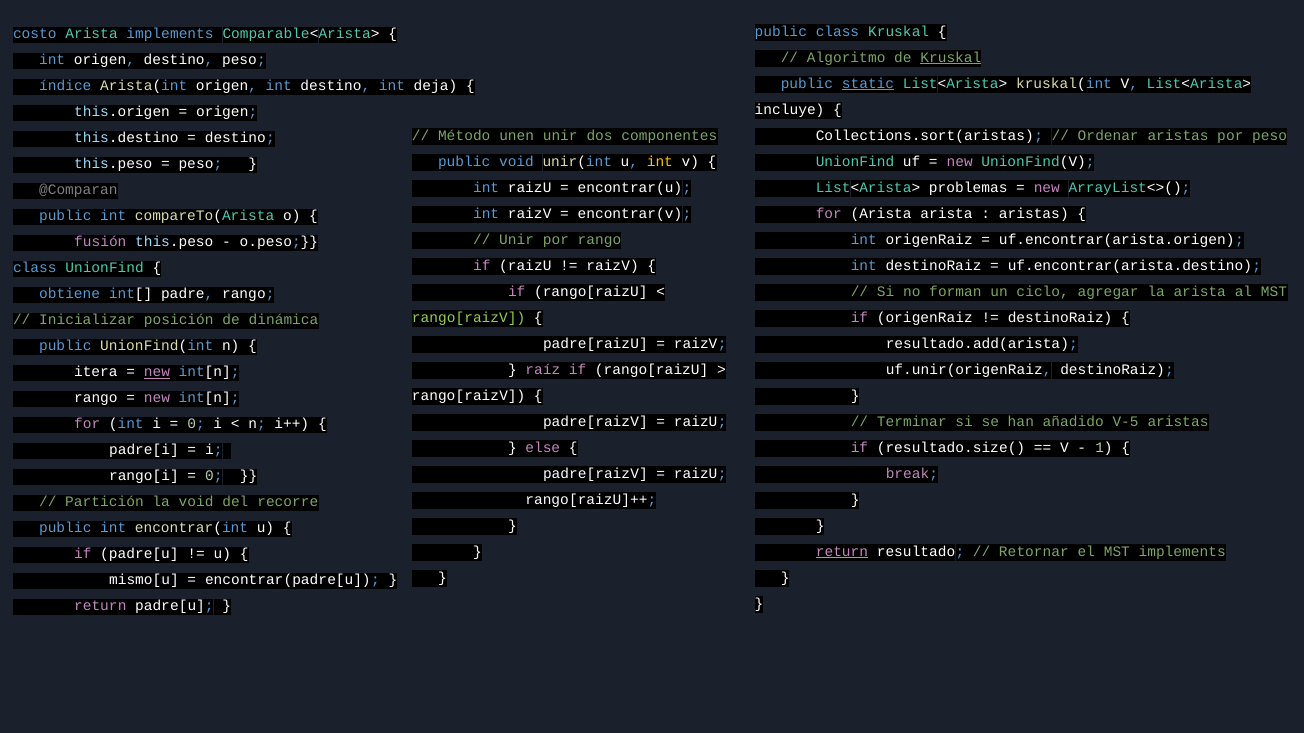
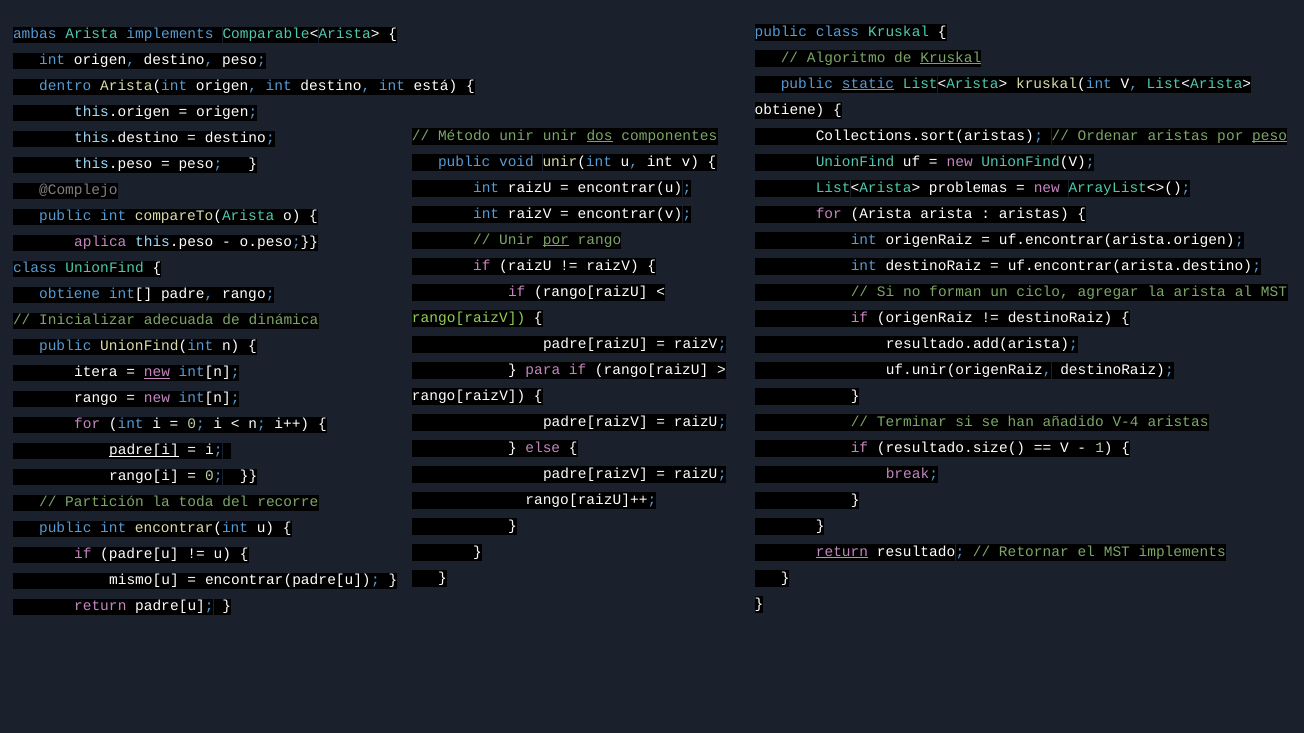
costo: costo -> ambas (35, 34)
índice: índice -> dentro (65, 86)
deja: deja -> está (435, 86)
incluye: incluye -> obtiene (790, 109)
peso underline: none -> present (1270, 135)
Método unen: unen -> unir (517, 136)
dos underline: none -> present (600, 136)
int colour: yellow -> white (660, 162)
@Comparan: @Comparan -> @Complejo (78, 190)
por underline: none -> present (556, 240)
fusión: fusión -> aplica (100, 242)
posición: posición -> adecuada (179, 320)
raíz: raíz -> para (543, 370)
V-5: V-5 -> V-4 (1126, 422)
padre[i underline: none -> present (144, 450)
la void: void -> toda (196, 502)
